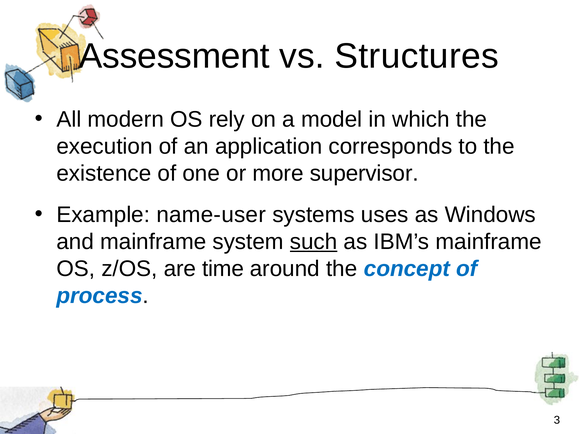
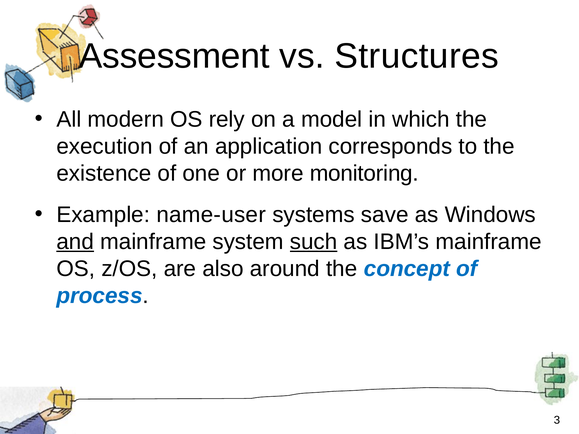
supervisor: supervisor -> monitoring (364, 173)
uses: uses -> save (385, 215)
and underline: none -> present (75, 242)
time: time -> also (223, 269)
